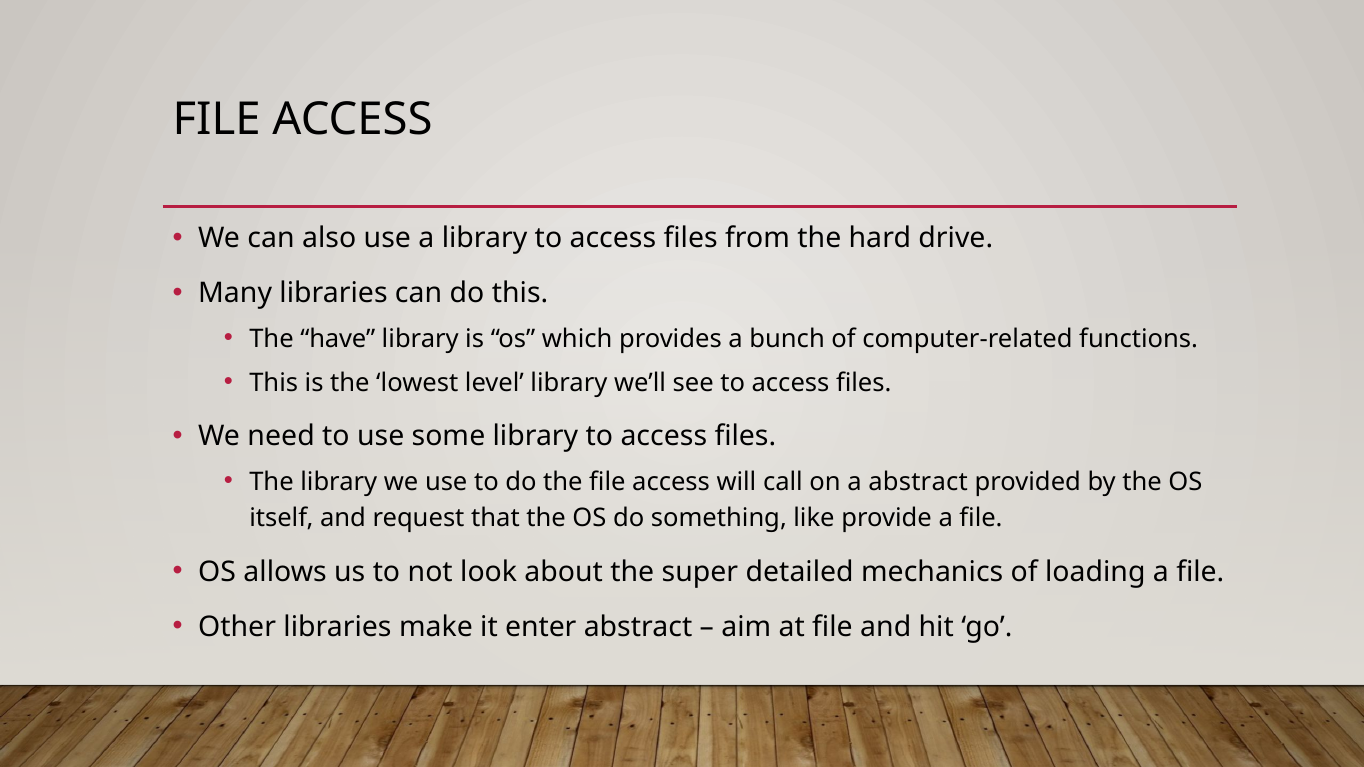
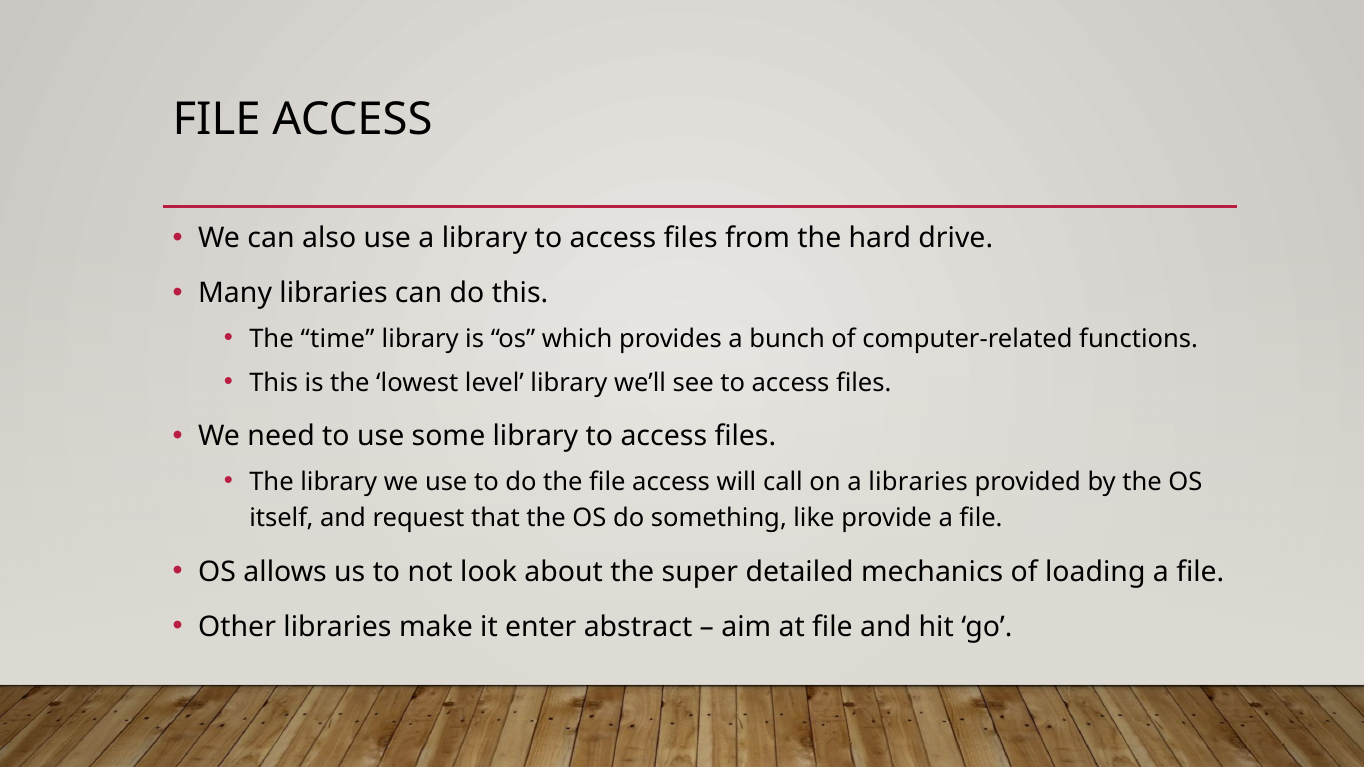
have: have -> time (338, 339)
a abstract: abstract -> libraries (918, 482)
